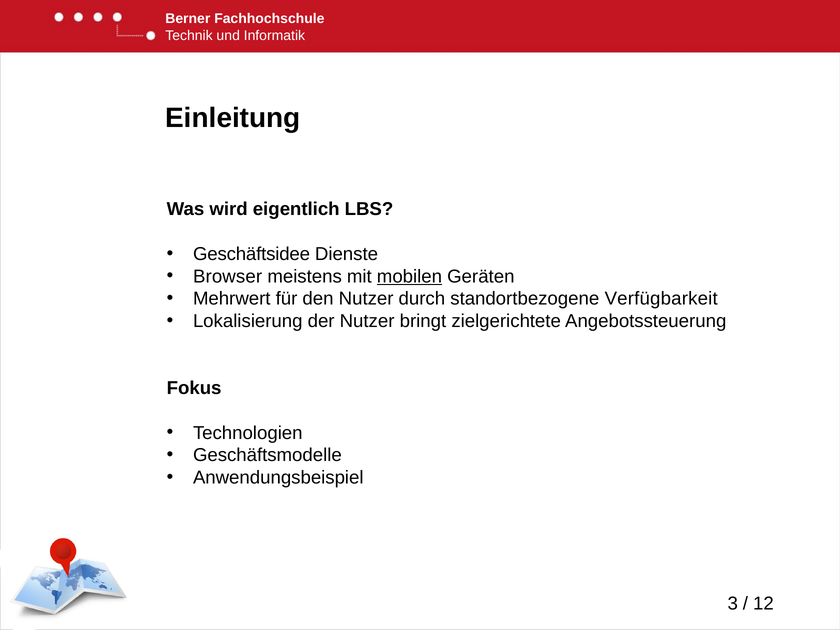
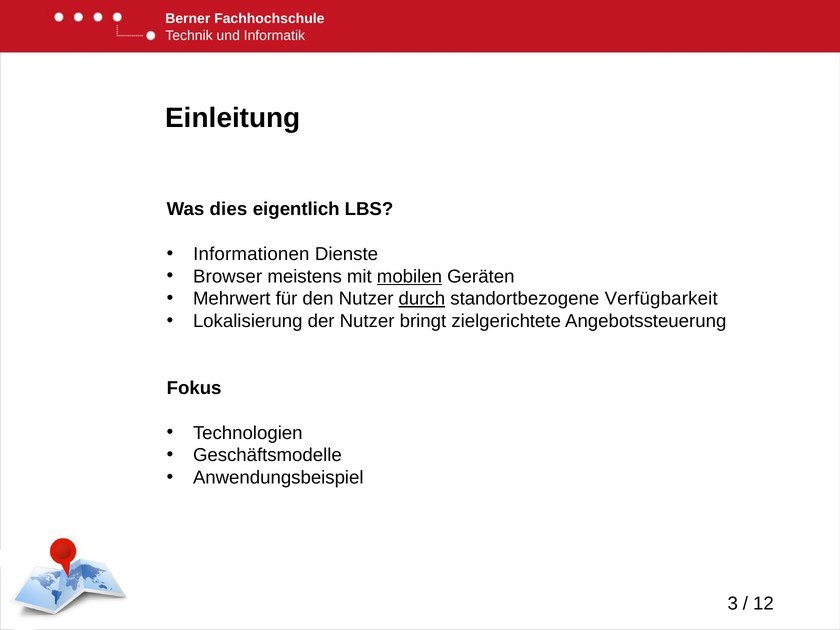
wird: wird -> dies (228, 209)
Geschäftsidee: Geschäftsidee -> Informationen (251, 254)
durch underline: none -> present (422, 299)
